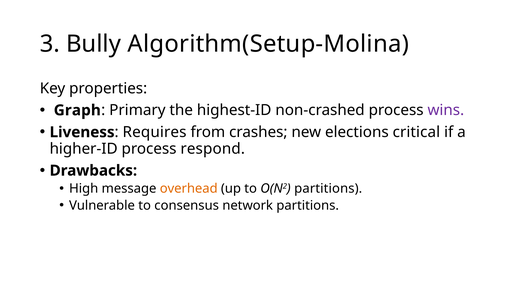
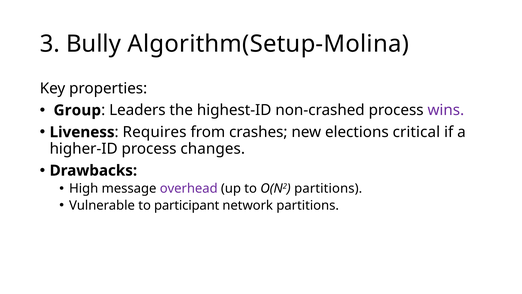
Graph: Graph -> Group (77, 110)
Primary: Primary -> Leaders (137, 110)
respond: respond -> changes (213, 148)
overhead colour: orange -> purple (189, 188)
consensus: consensus -> participant (187, 205)
